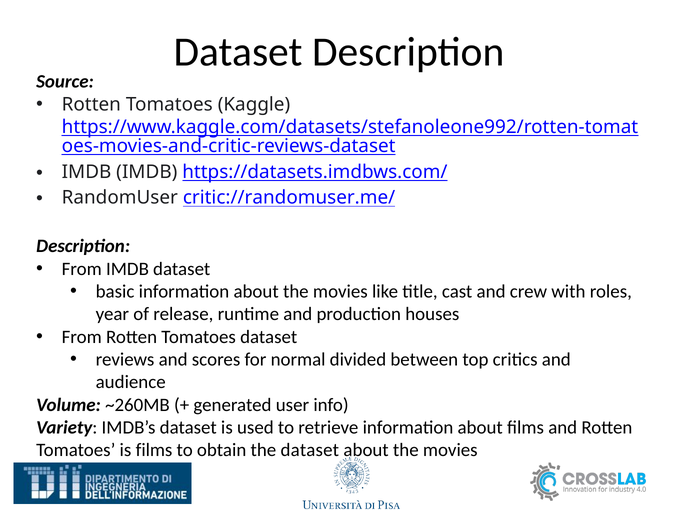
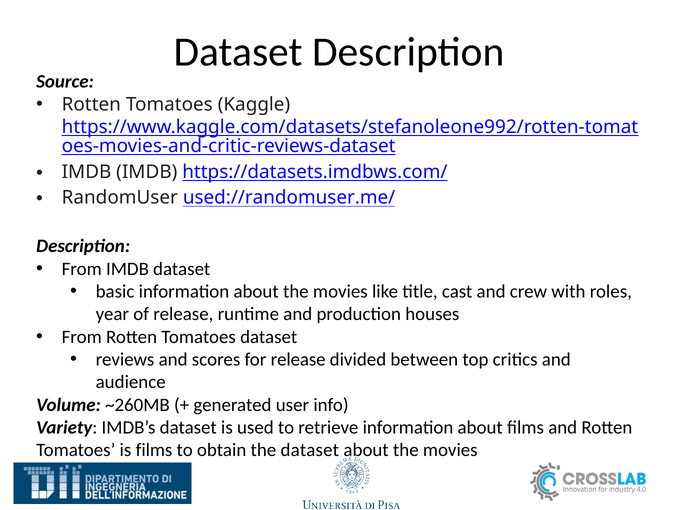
critic://randomuser.me/: critic://randomuser.me/ -> used://randomuser.me/ (289, 198)
for normal: normal -> release (298, 360)
